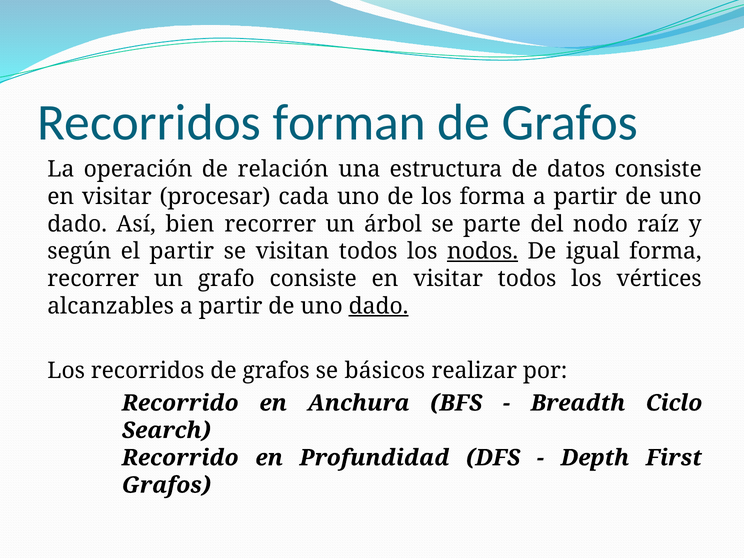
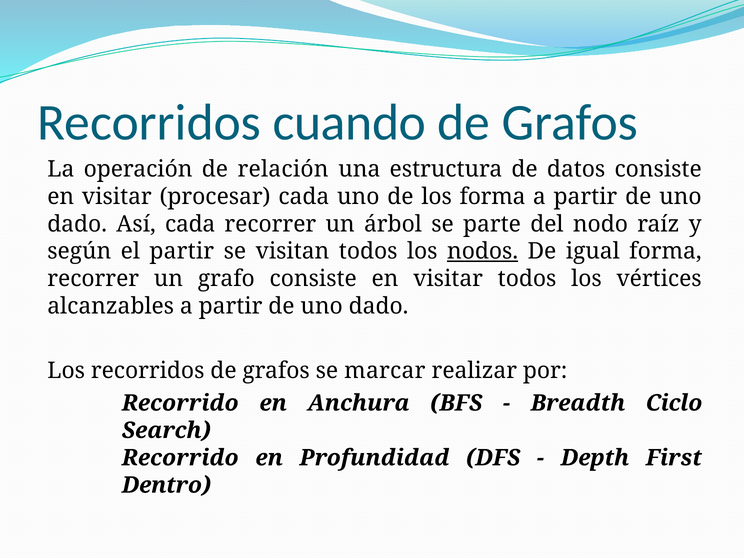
forman: forman -> cuando (349, 123)
Así bien: bien -> cada (190, 224)
dado underline: present -> none (379, 306)
básicos: básicos -> marcar (385, 371)
Grafos: Grafos -> Dentro (166, 485)
